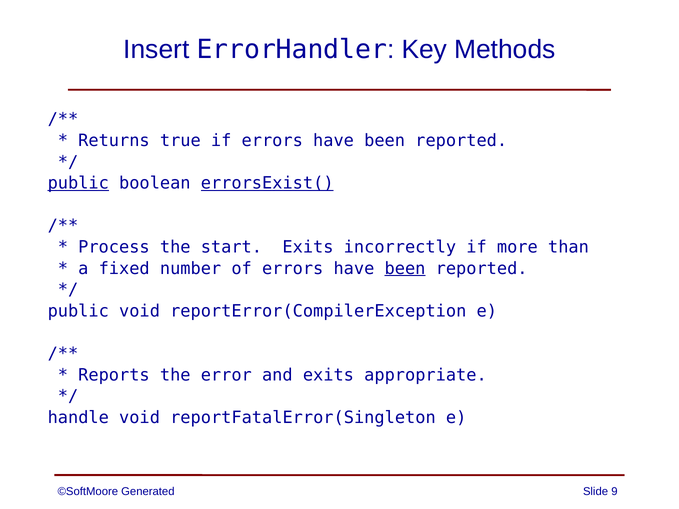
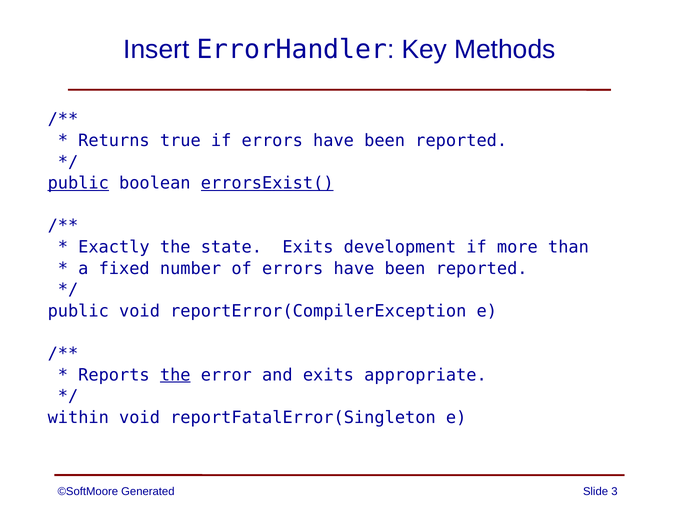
Process: Process -> Exactly (114, 247)
start: start -> state (231, 247)
incorrectly: incorrectly -> development (400, 247)
been underline: present -> none (405, 269)
the underline: none -> present (175, 375)
handle: handle -> within (78, 418)
9: 9 -> 3 (614, 492)
